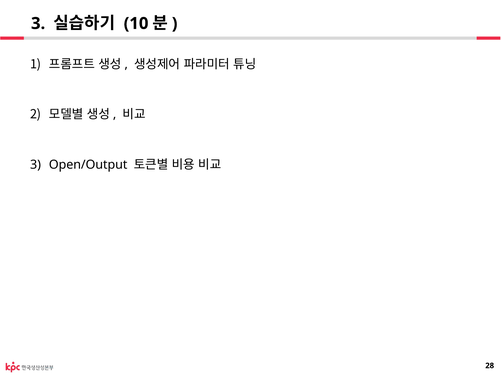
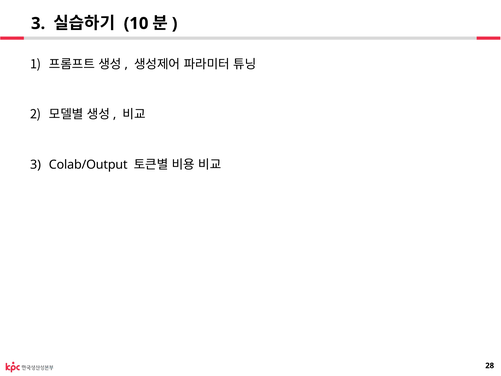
Open/Output: Open/Output -> Colab/Output (88, 164)
